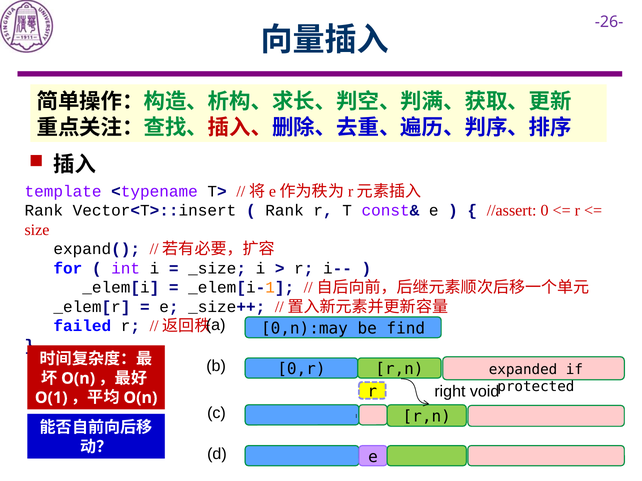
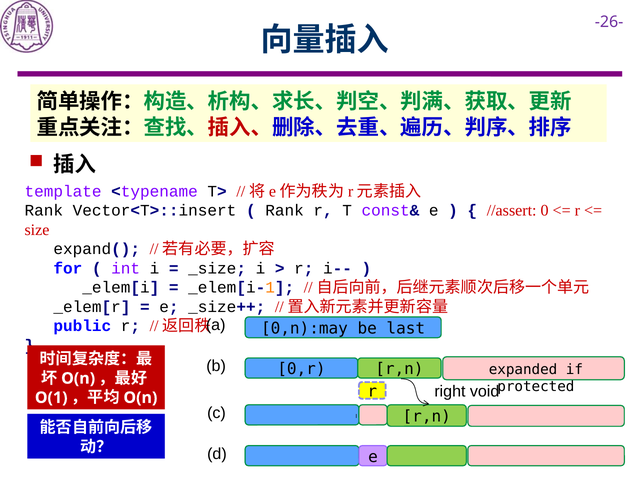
failed: failed -> public (82, 326)
find: find -> last (406, 329)
